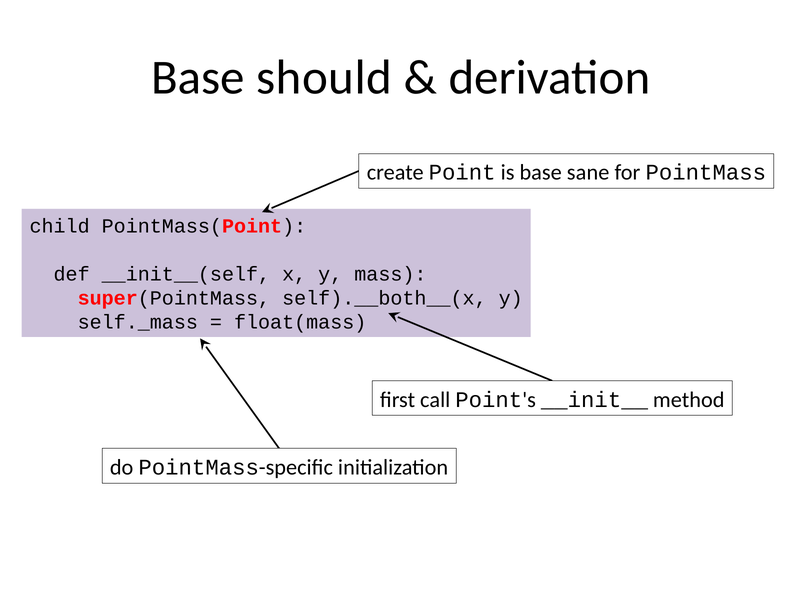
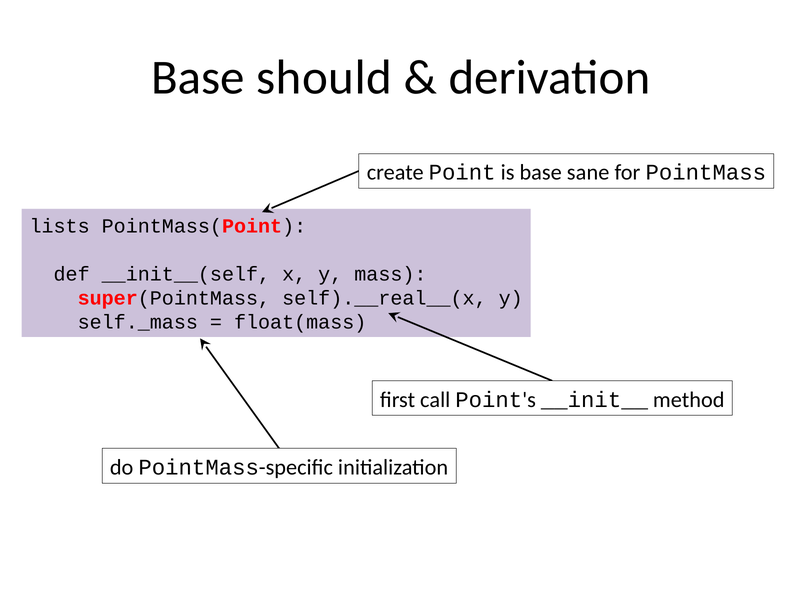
child: child -> lists (60, 226)
self).__both__(x: self).__both__(x -> self).__real__(x (384, 299)
